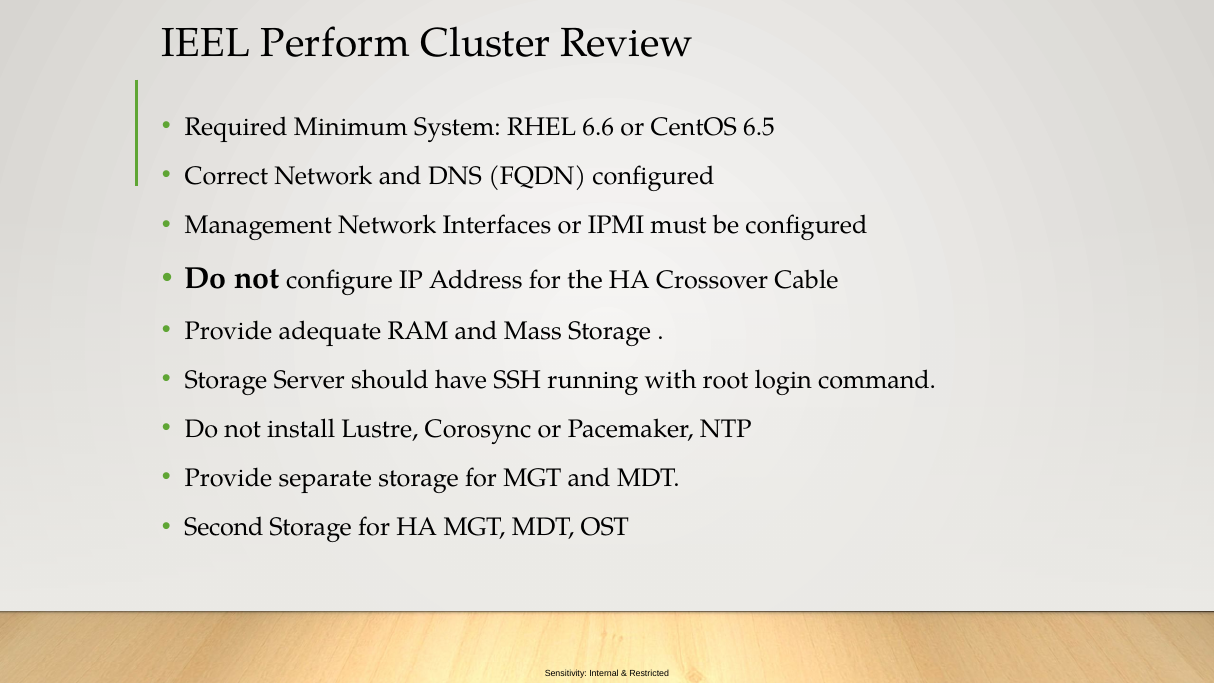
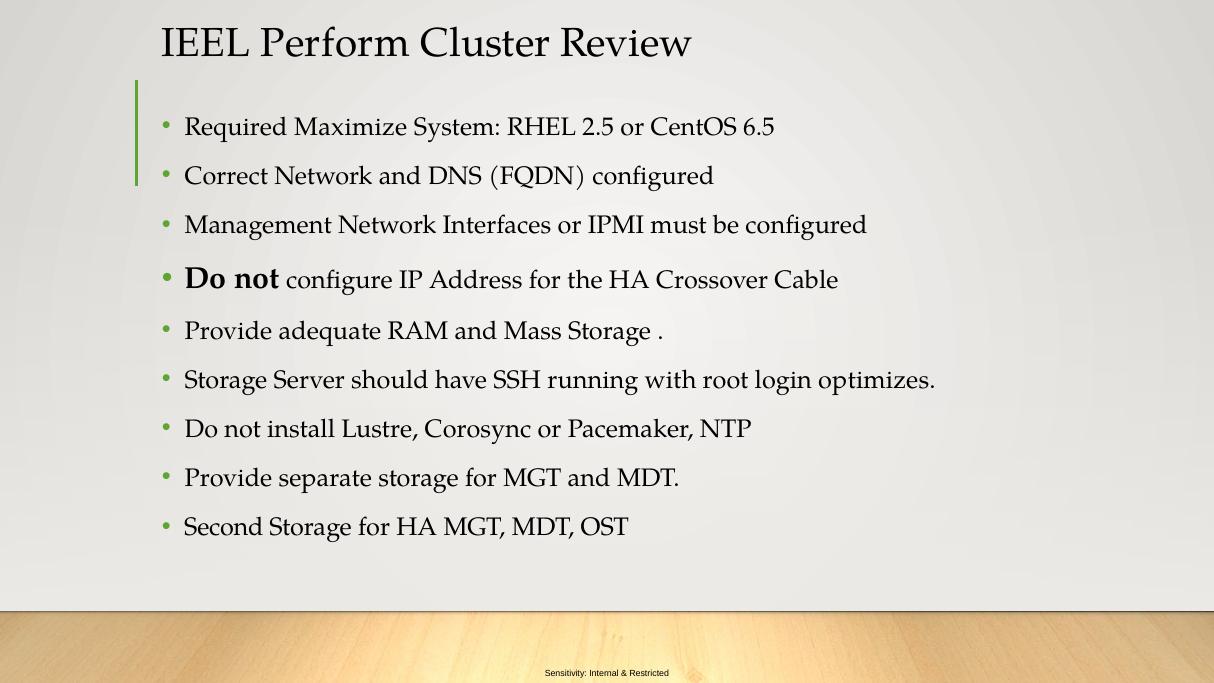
Minimum: Minimum -> Maximize (351, 127)
6.6: 6.6 -> 2.5 (598, 127)
command: command -> optimizes (877, 380)
